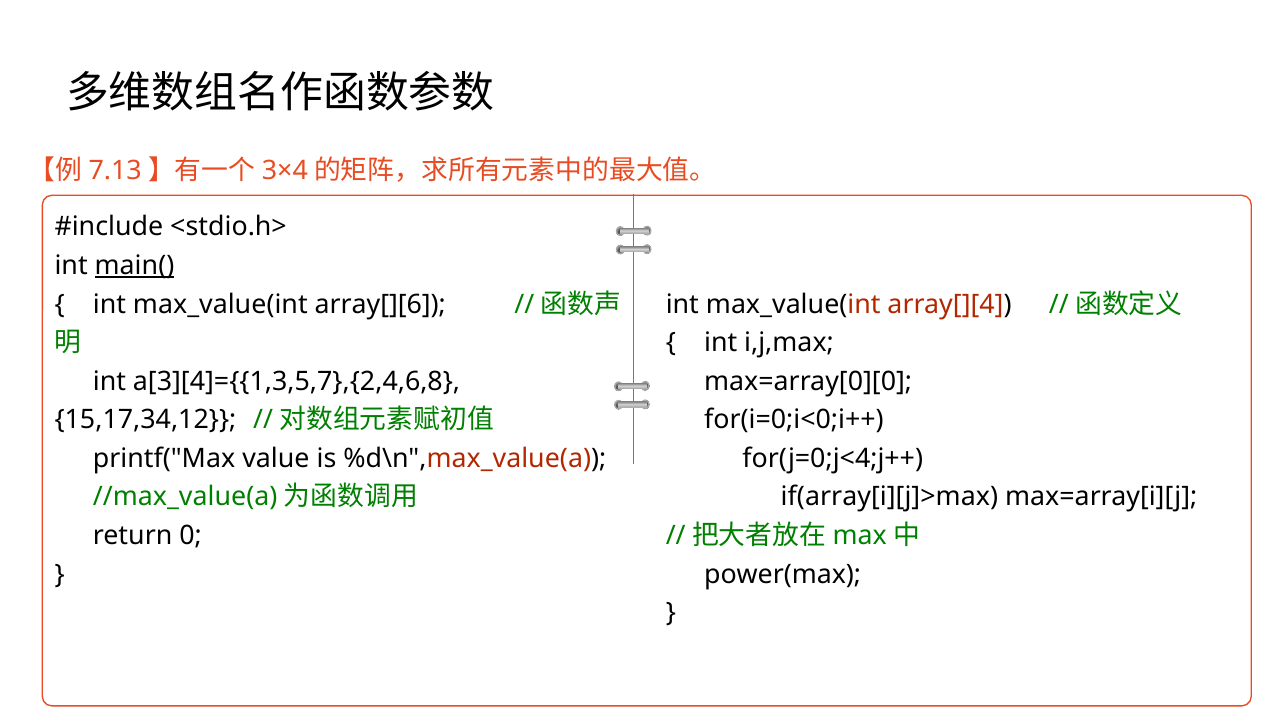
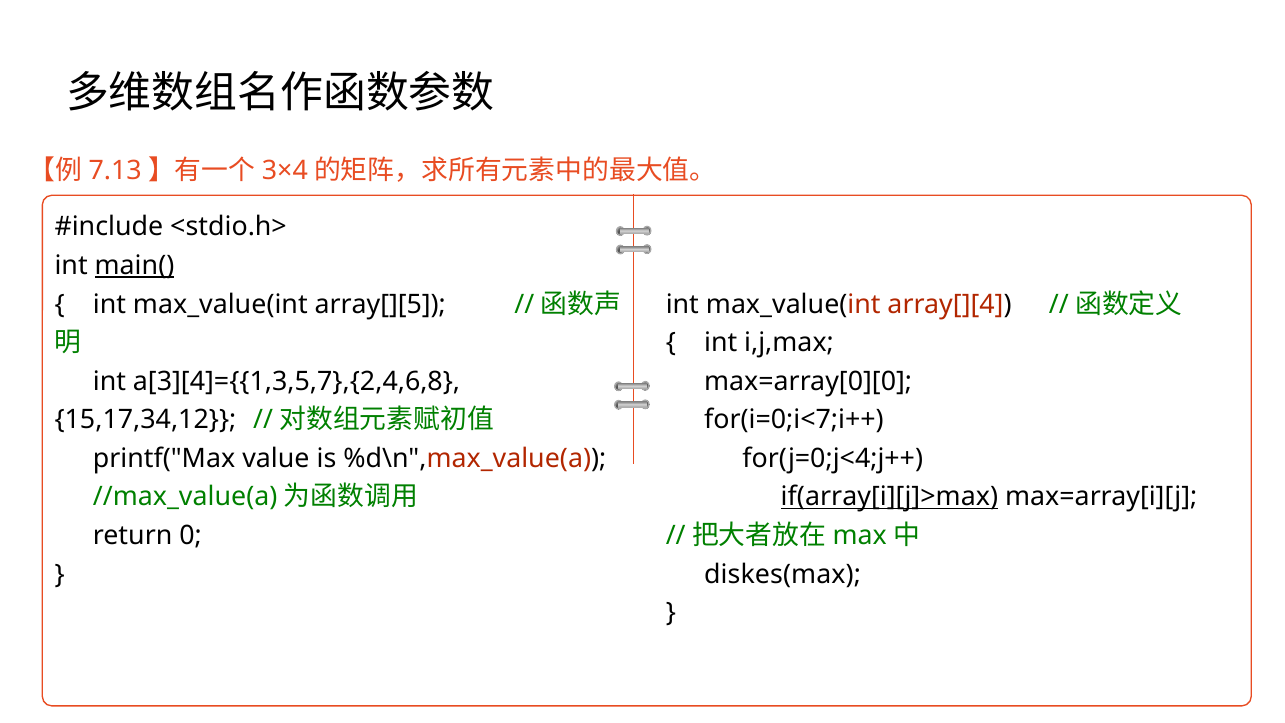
array[][6: array[][6 -> array[][5 (380, 304)
for(i=0;i<0;i++: for(i=0;i<0;i++ -> for(i=0;i<7;i++ (794, 420)
if(array[i][j]>max underline: none -> present (889, 497)
power(max: power(max -> diskes(max (783, 574)
